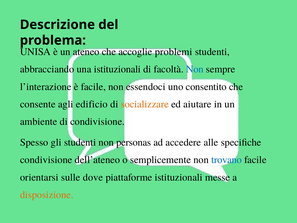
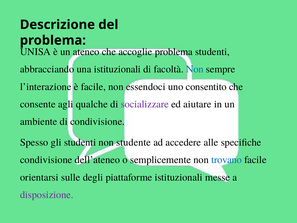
accoglie problemi: problemi -> problema (174, 52)
edificio: edificio -> qualche (92, 104)
socializzare colour: orange -> purple (145, 104)
personas: personas -> studente (134, 142)
dove: dove -> degli (93, 177)
disposizione colour: orange -> purple (47, 194)
